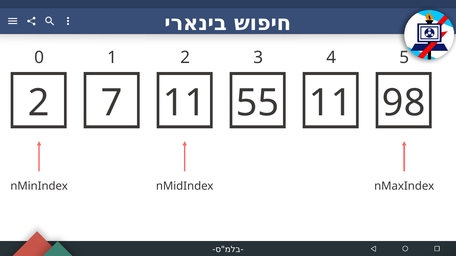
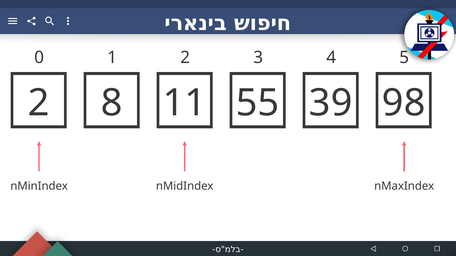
7: 7 -> 8 (112, 103)
55 11: 11 -> 39 (331, 103)
